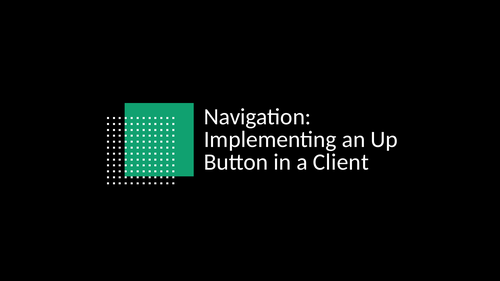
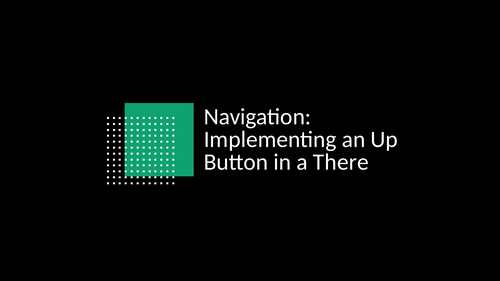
Client: Client -> There (341, 162)
